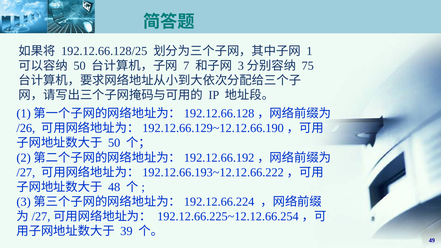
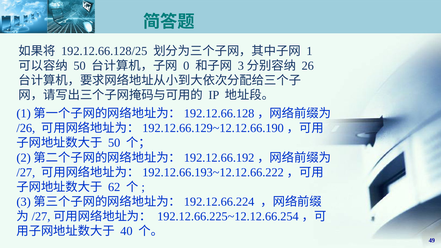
7: 7 -> 0 (186, 66)
75: 75 -> 26 (308, 66)
48: 48 -> 62 (114, 187)
39: 39 -> 40 (126, 231)
